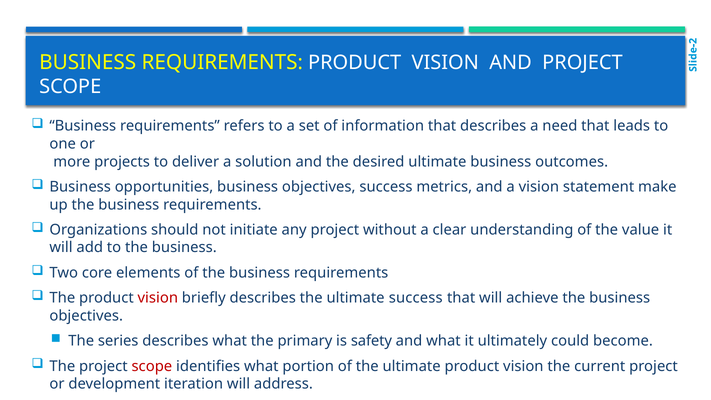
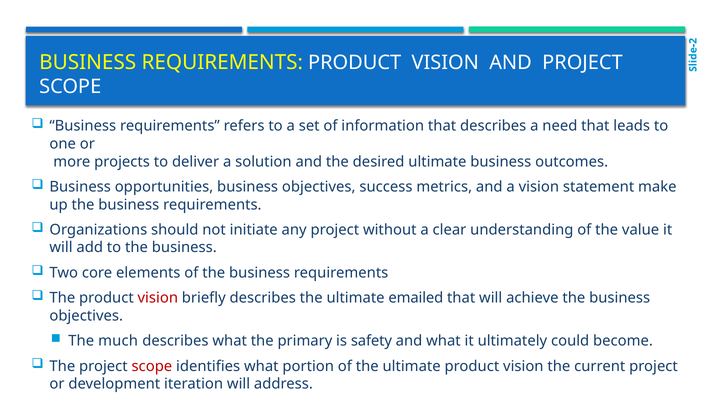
ultimate success: success -> emailed (416, 298)
series: series -> much (118, 341)
